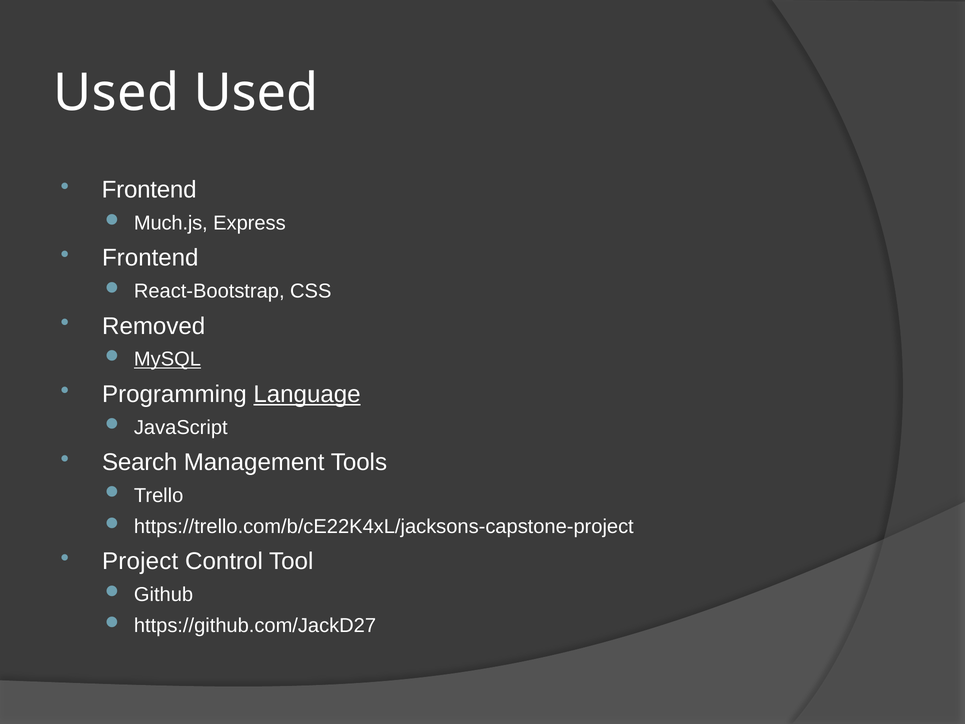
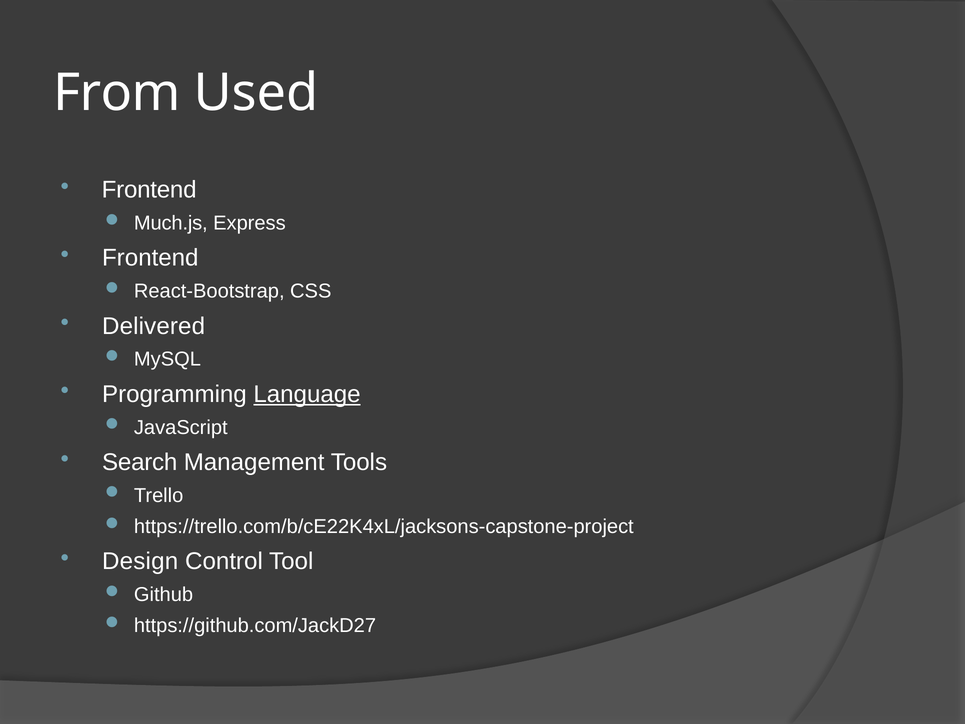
Used: Used -> From (117, 93)
Removed: Removed -> Delivered (154, 326)
MySQL underline: present -> none (167, 359)
Project: Project -> Design (140, 561)
